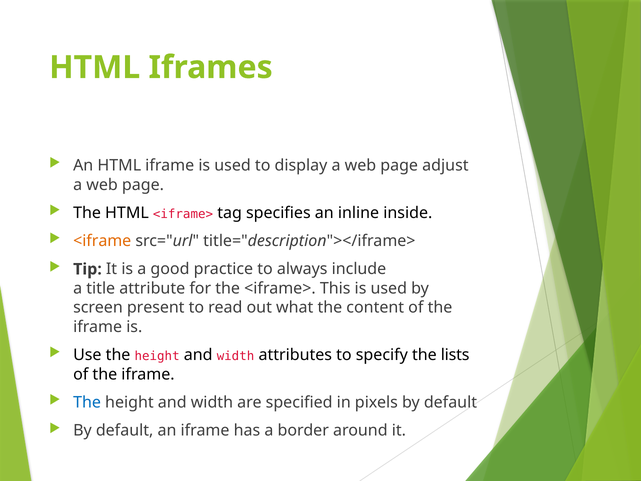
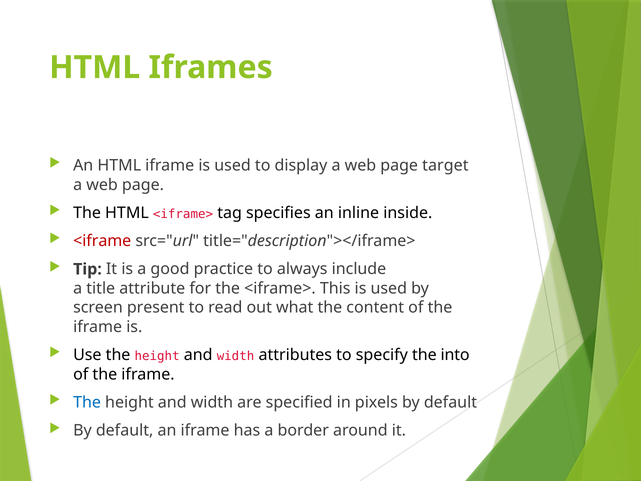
adjust: adjust -> target (445, 165)
<iframe colour: orange -> red (102, 241)
lists: lists -> into (455, 355)
